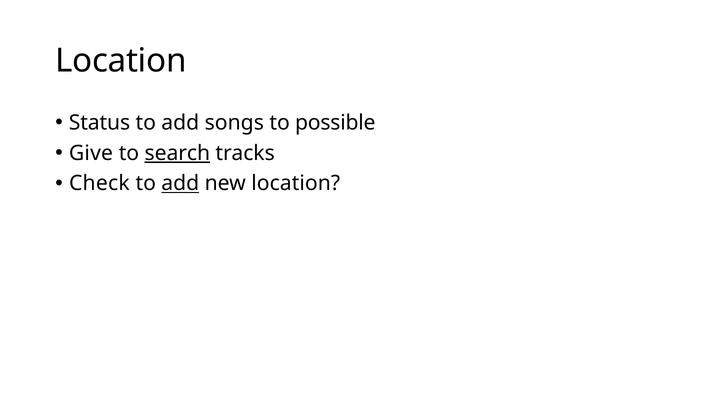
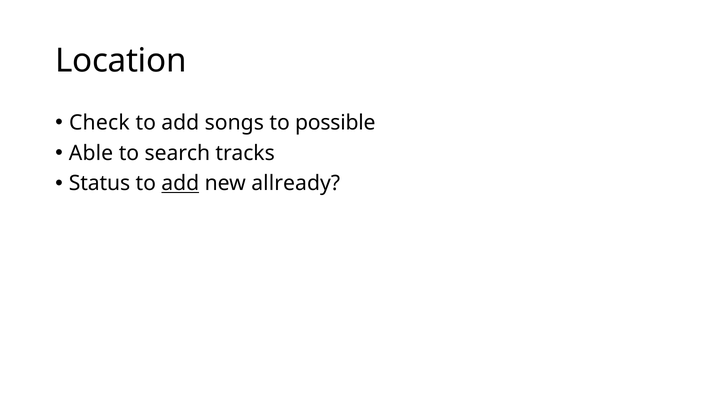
Status: Status -> Check (99, 123)
Give: Give -> Able (91, 153)
search underline: present -> none (177, 153)
Check: Check -> Status (100, 183)
new location: location -> allready (296, 183)
